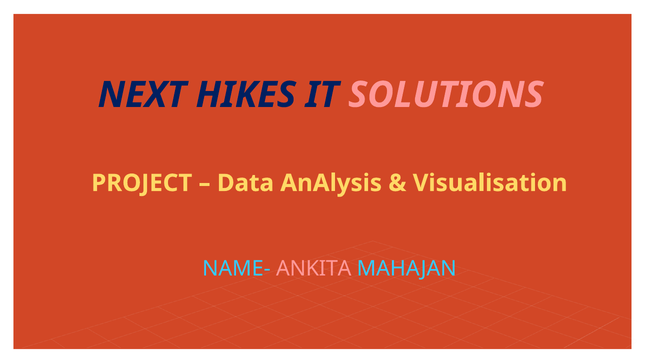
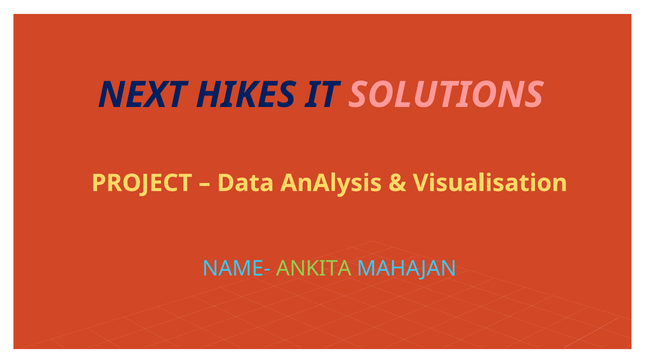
ANKITA colour: pink -> light green (314, 268)
